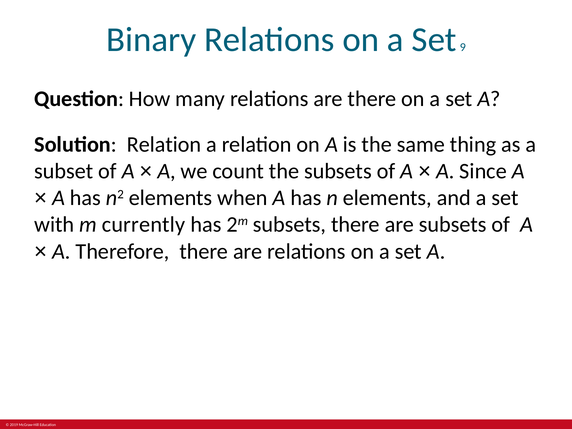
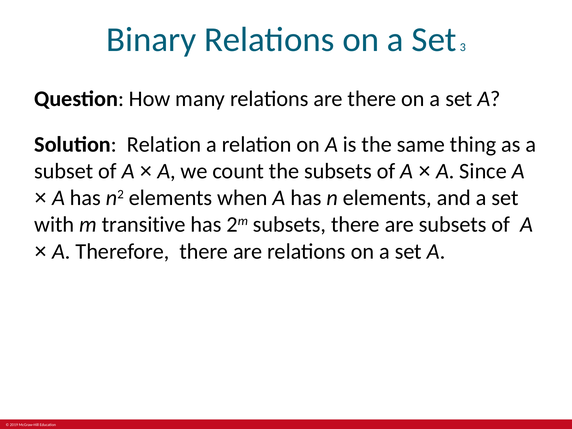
9: 9 -> 3 (463, 47)
currently: currently -> transitive (144, 225)
